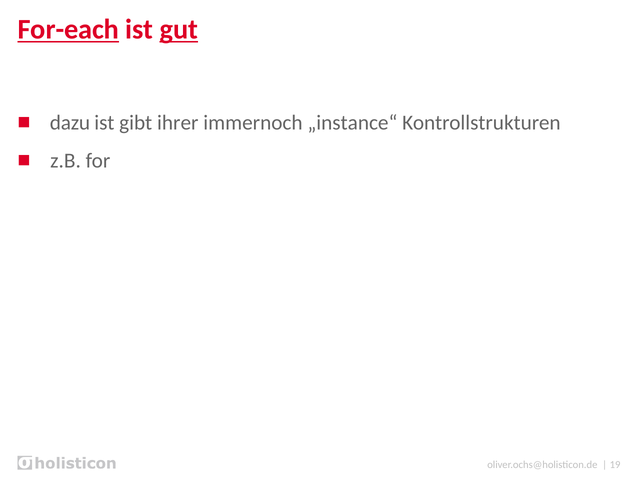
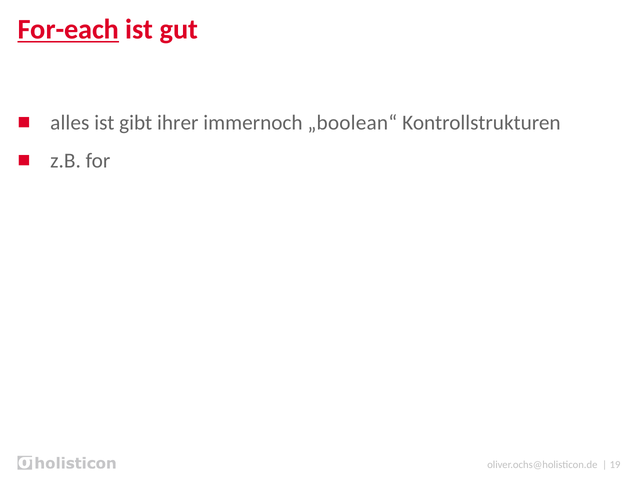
gut underline: present -> none (179, 30)
dazu: dazu -> alles (70, 123)
„instance“: „instance“ -> „boolean“ (352, 123)
